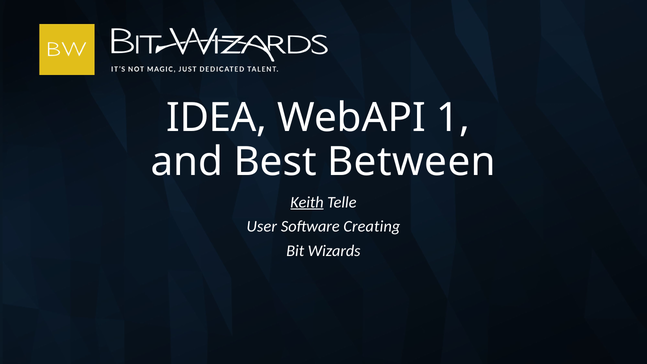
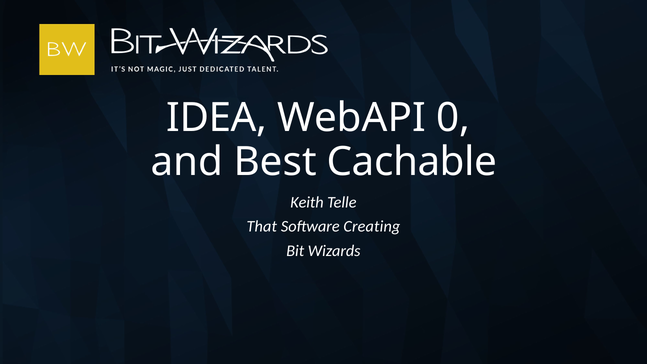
1: 1 -> 0 (453, 118)
Between: Between -> Cachable (412, 162)
Keith underline: present -> none (307, 202)
User: User -> That (262, 226)
